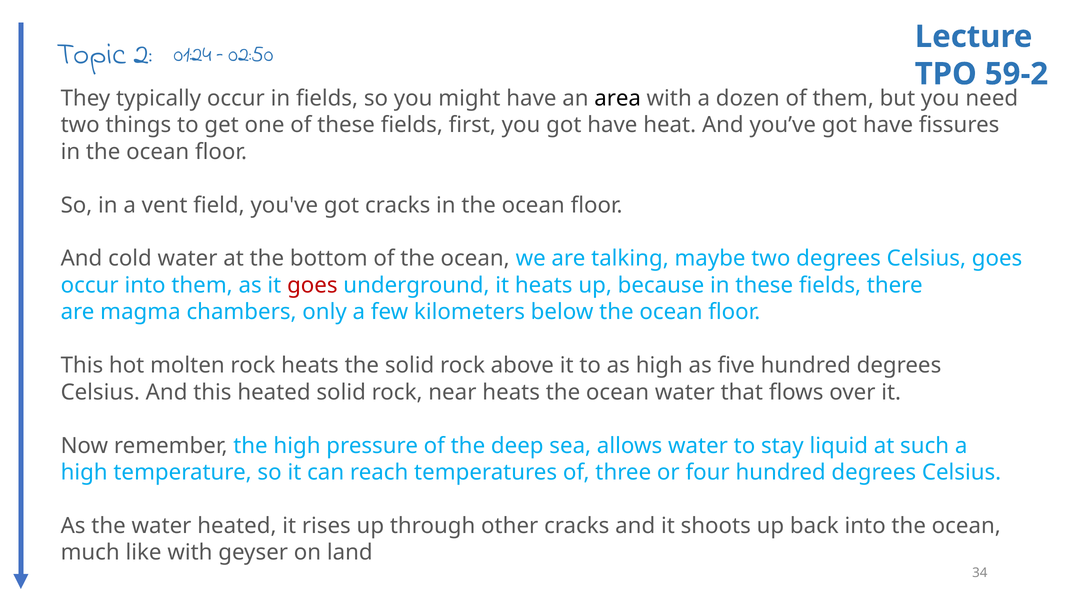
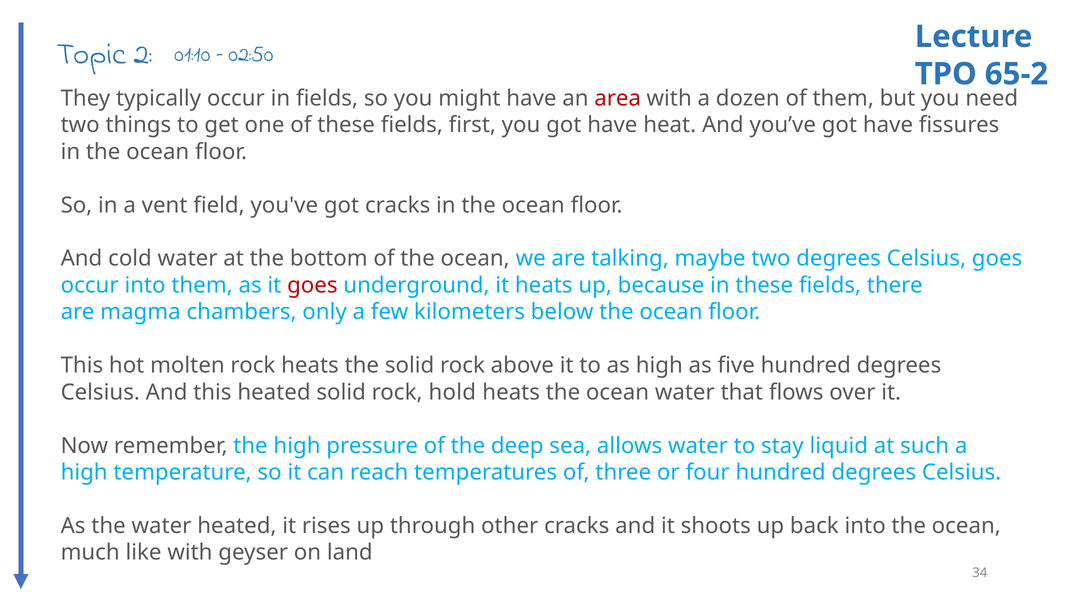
01:24: 01:24 -> 01:10 (192, 54)
59-2: 59-2 -> 65-2 (1016, 74)
area colour: black -> red (618, 98)
near: near -> hold (452, 392)
